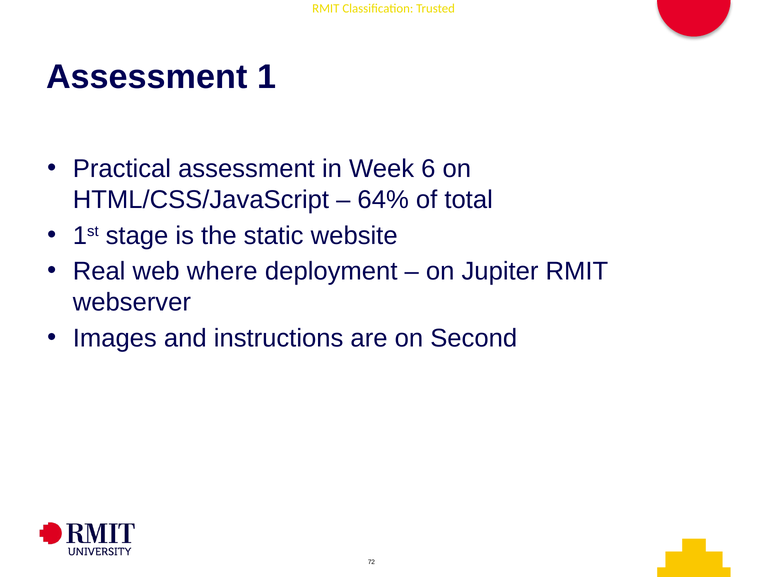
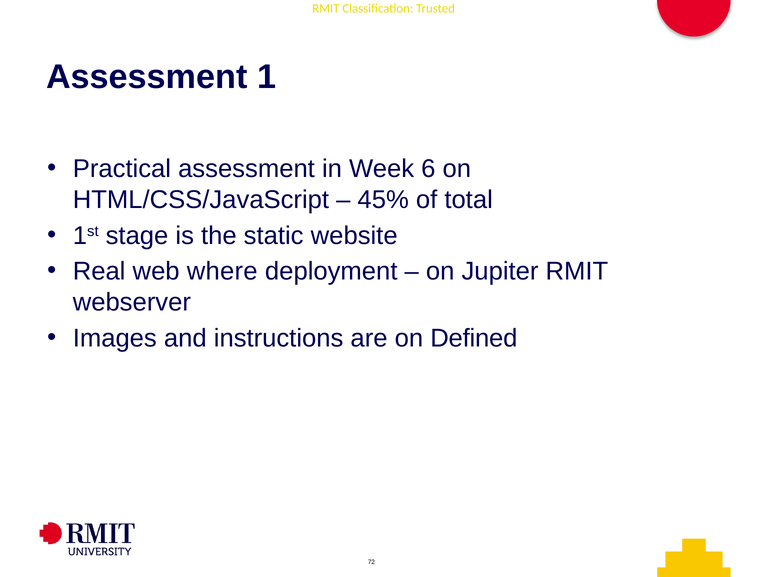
64%: 64% -> 45% (383, 200)
Second: Second -> Defined (474, 338)
